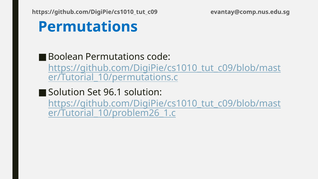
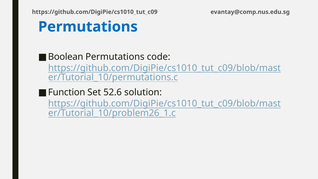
Solution: Solution -> Function (67, 92)
96.1: 96.1 -> 52.6 (113, 92)
